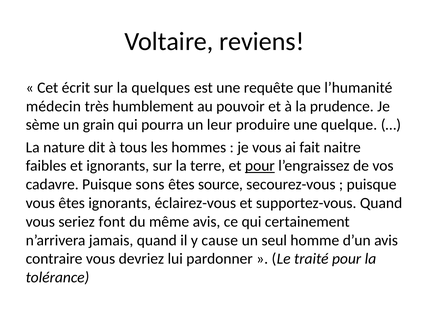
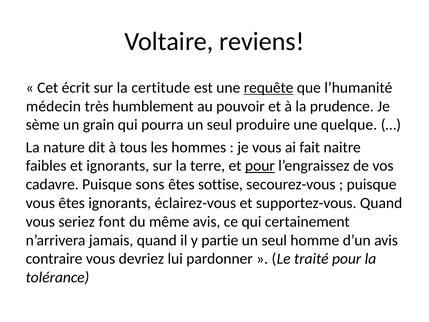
quelques: quelques -> certitude (161, 88)
requête underline: none -> present (269, 88)
pourra un leur: leur -> seul (220, 125)
source: source -> sottise (220, 184)
cause: cause -> partie (220, 240)
